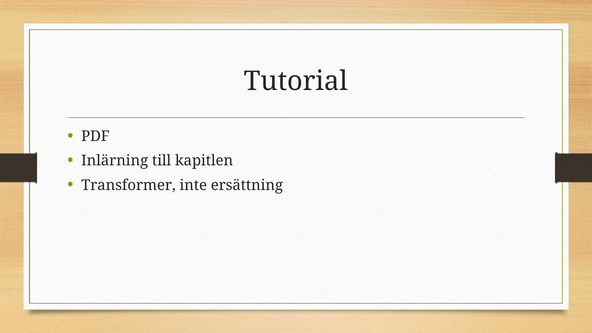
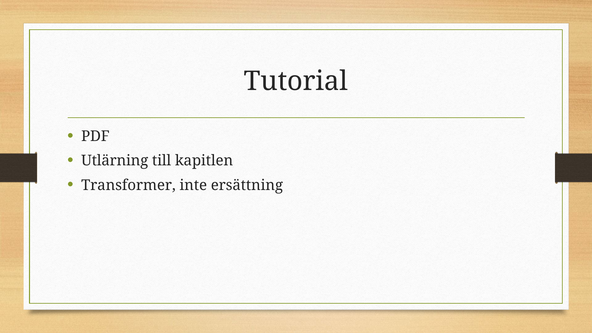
Inlärning: Inlärning -> Utlärning (115, 161)
